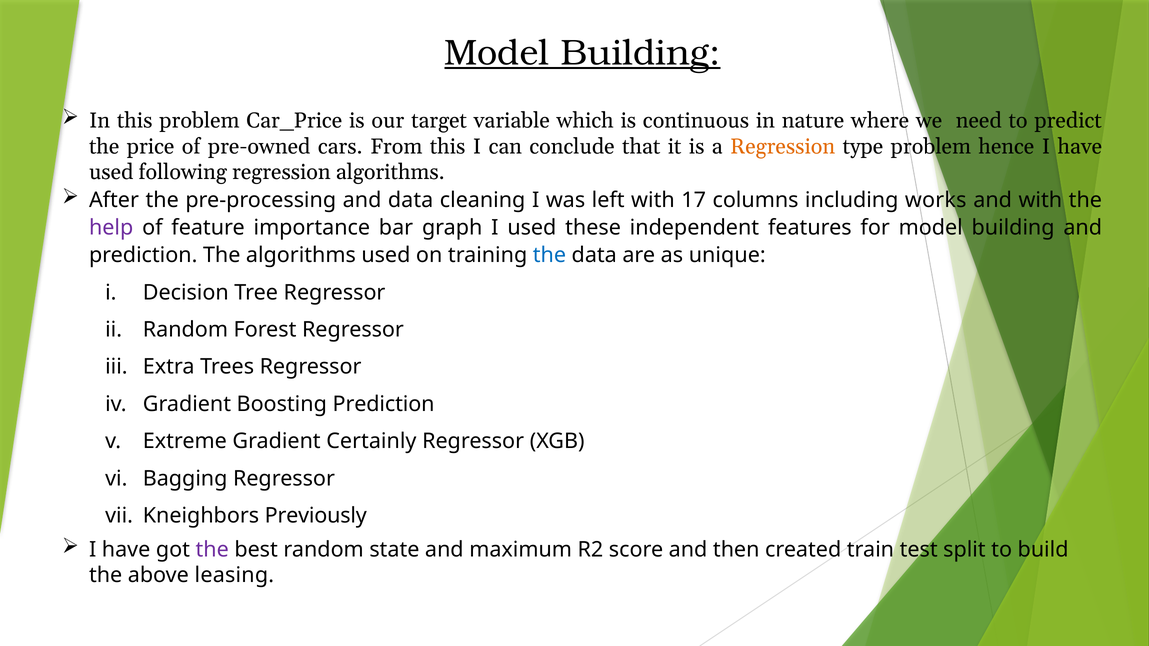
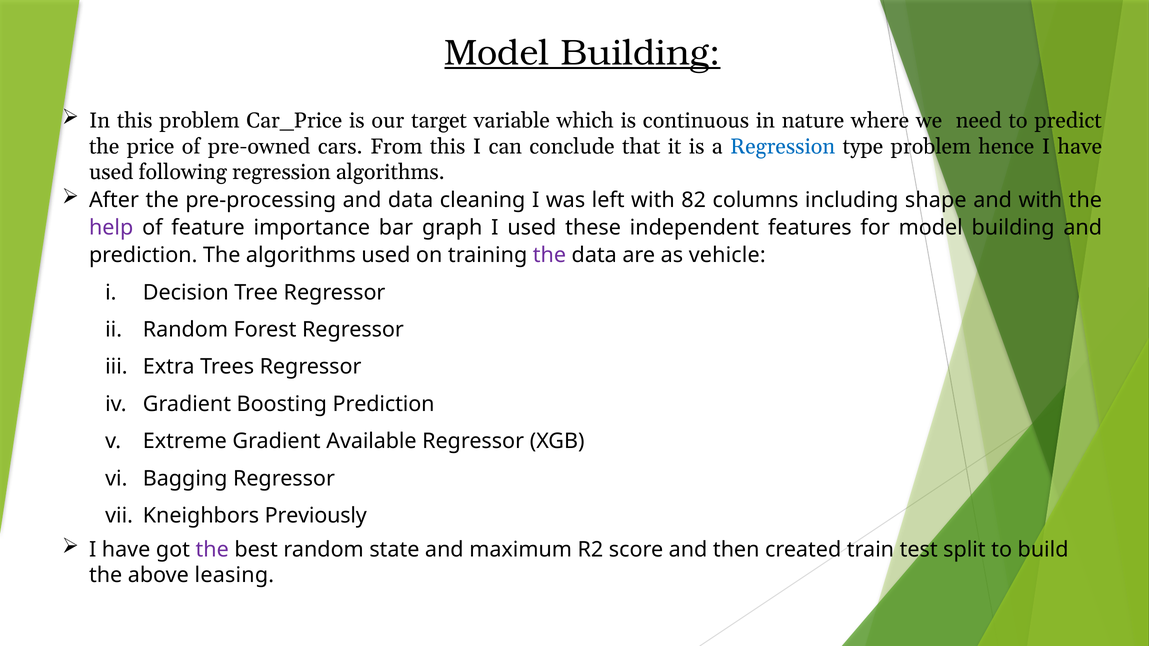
Regression colour: orange -> blue (783, 147)
17: 17 -> 82 (694, 200)
works: works -> shape (936, 200)
the colour: blue -> purple (549, 255)
unique: unique -> vehicle (727, 255)
Certainly: Certainly -> Available (371, 441)
